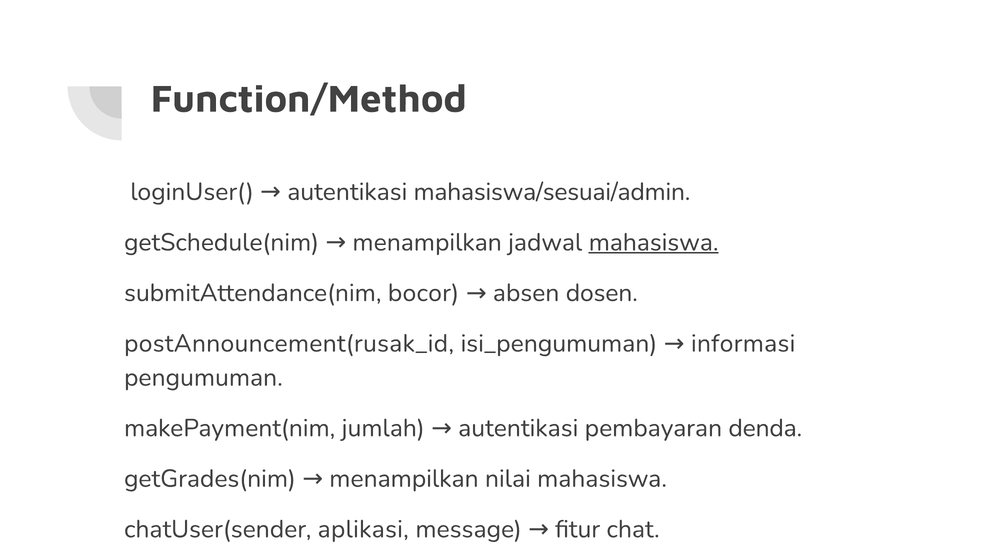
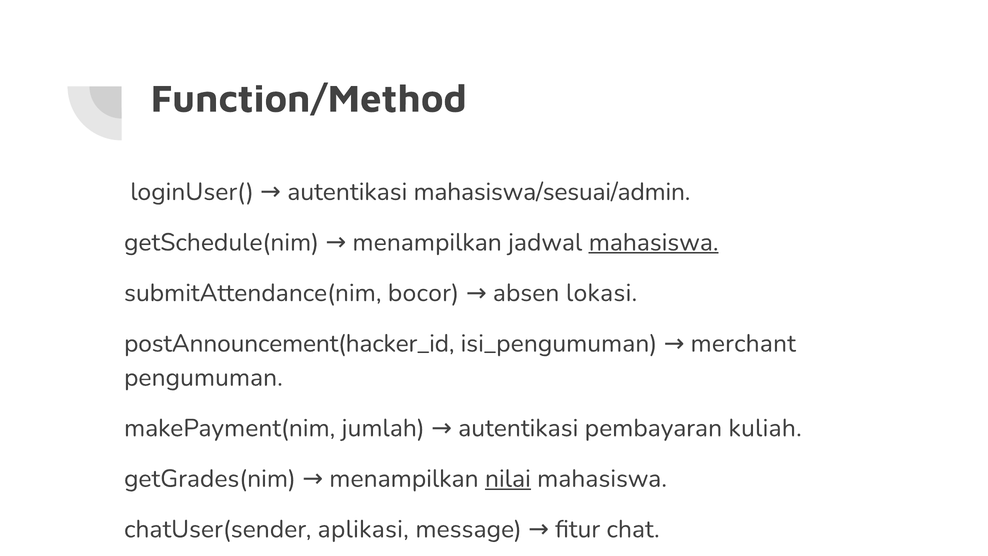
dosen: dosen -> lokasi (602, 293)
postAnnouncement(rusak_id: postAnnouncement(rusak_id -> postAnnouncement(hacker_id (289, 343)
informasi: informasi -> merchant (743, 343)
denda: denda -> kuliah (765, 428)
nilai underline: none -> present (508, 478)
